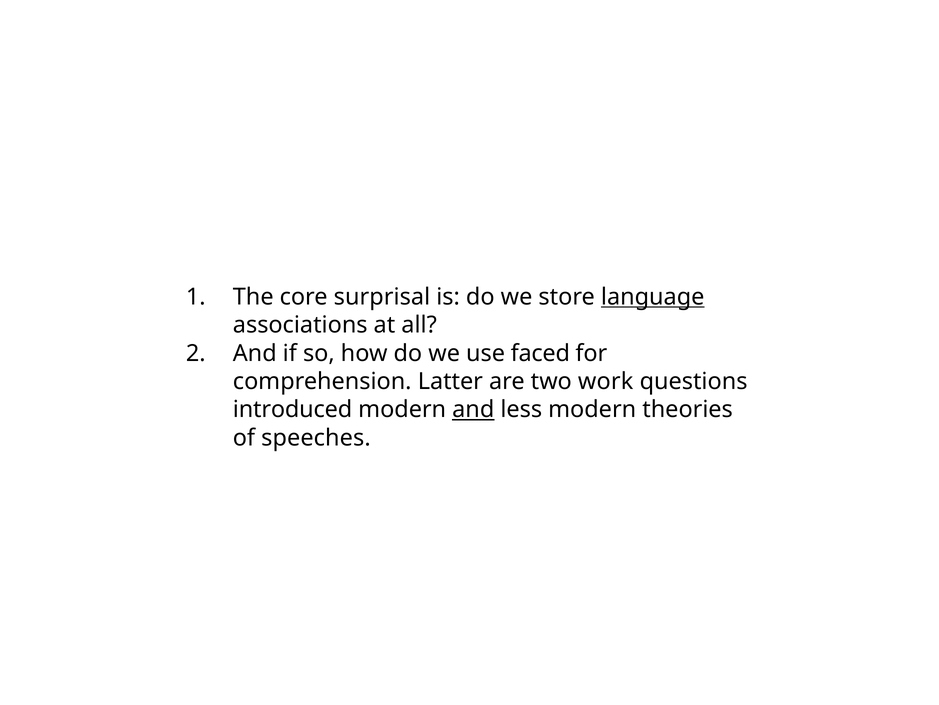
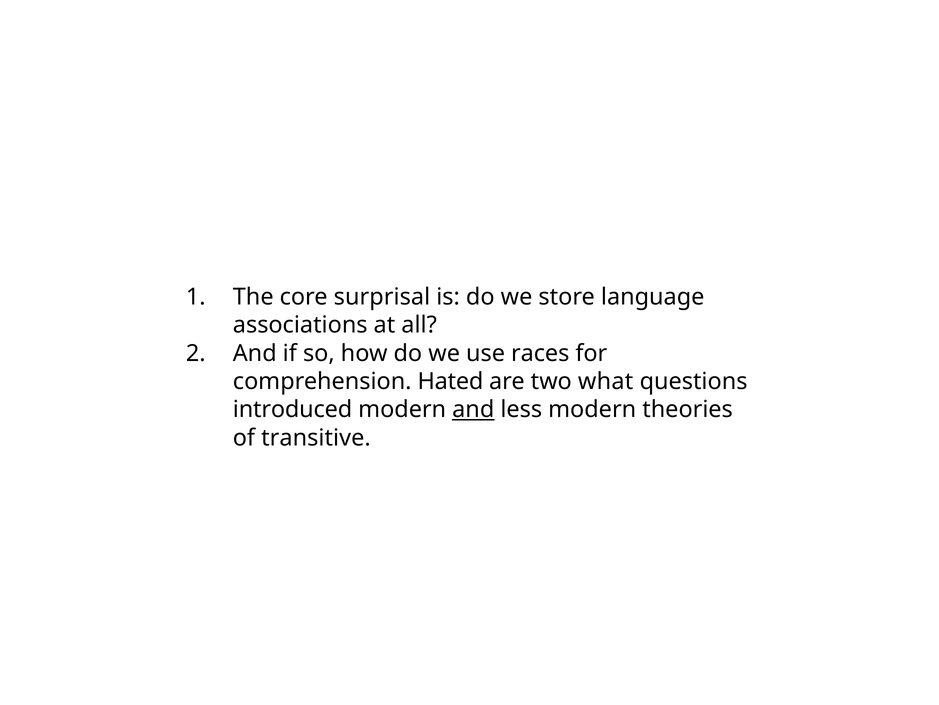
language underline: present -> none (653, 297)
faced: faced -> races (540, 353)
Latter: Latter -> Hated (450, 381)
work: work -> what (606, 381)
speeches: speeches -> transitive (316, 437)
